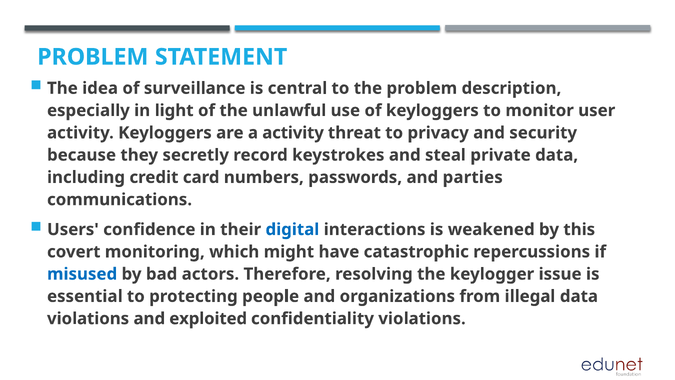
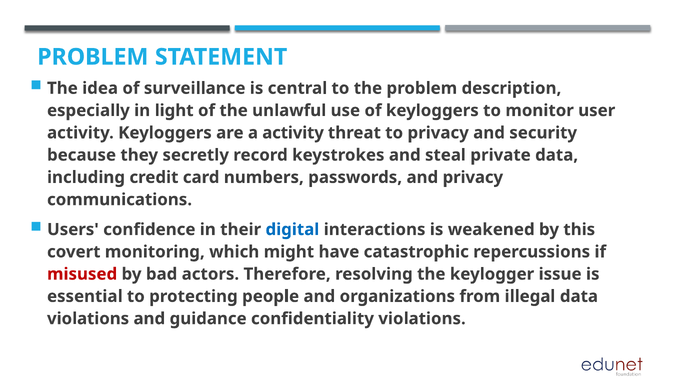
and parties: parties -> privacy (473, 177)
misused colour: blue -> red (82, 274)
exploited: exploited -> guidance (208, 318)
